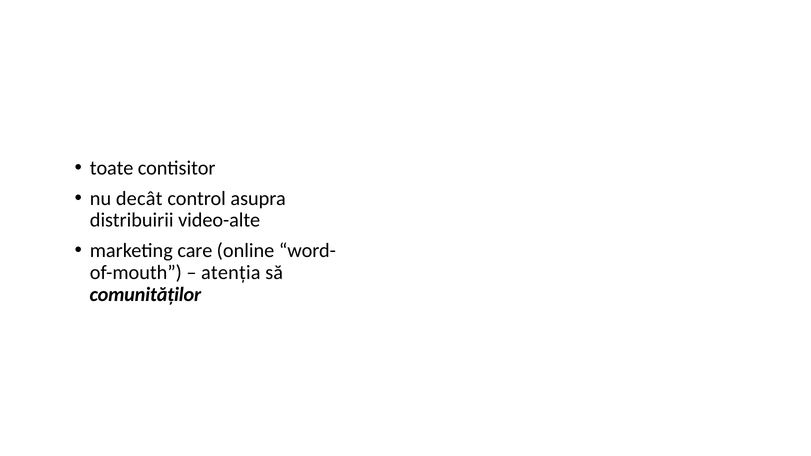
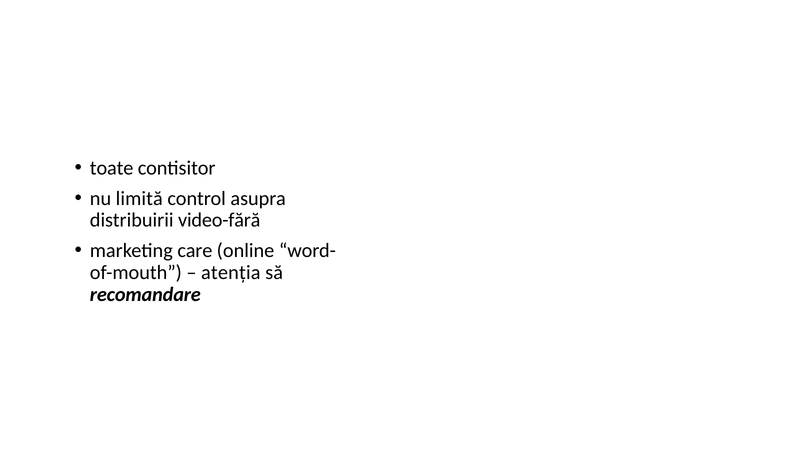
decât: decât -> limită (139, 198)
video-alte: video-alte -> video-fără (219, 220)
comunităților: comunităților -> recomandare (145, 294)
